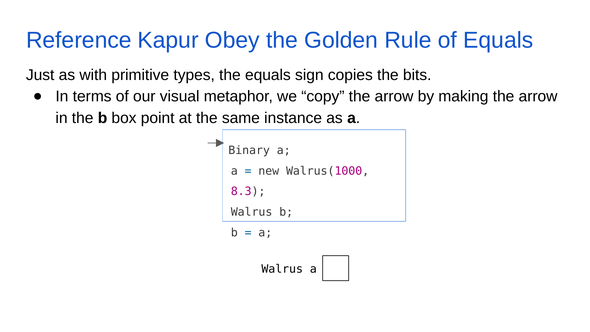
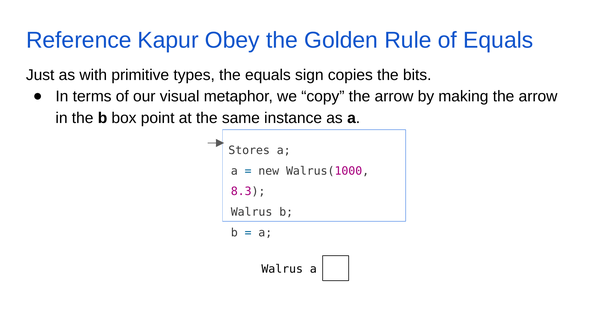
Binary: Binary -> Stores (249, 150)
